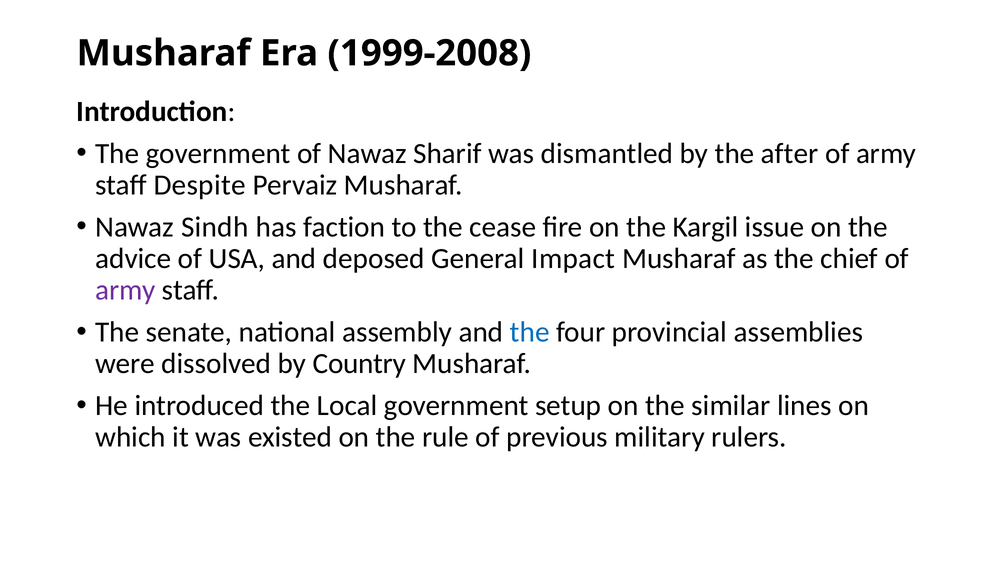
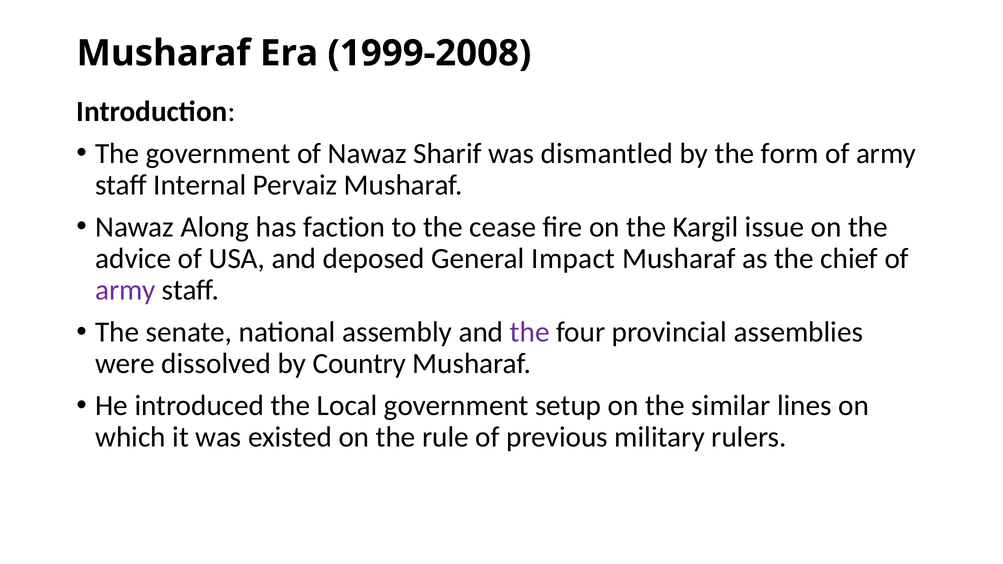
after: after -> form (790, 153)
Despite: Despite -> Internal (200, 185)
Sindh: Sindh -> Along (215, 227)
the colour: blue -> purple (530, 332)
